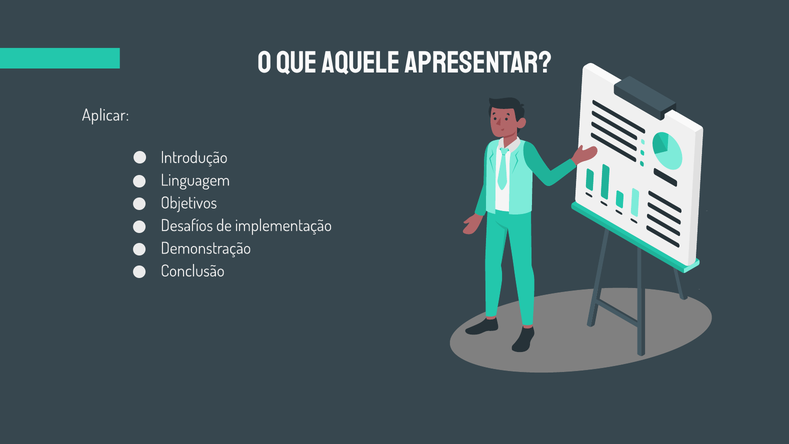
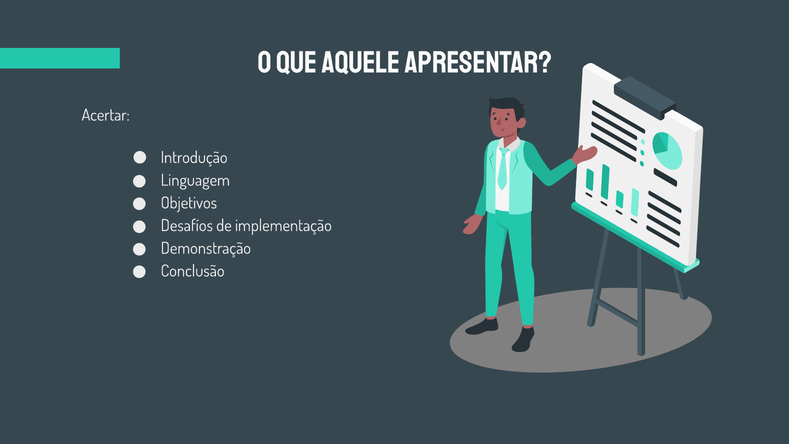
Aplicar: Aplicar -> Acertar (106, 115)
